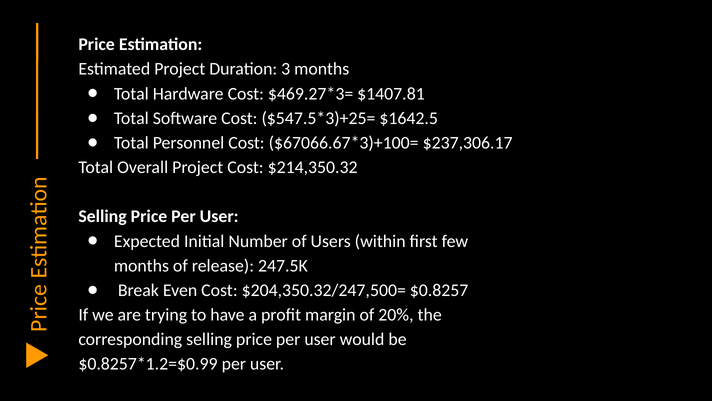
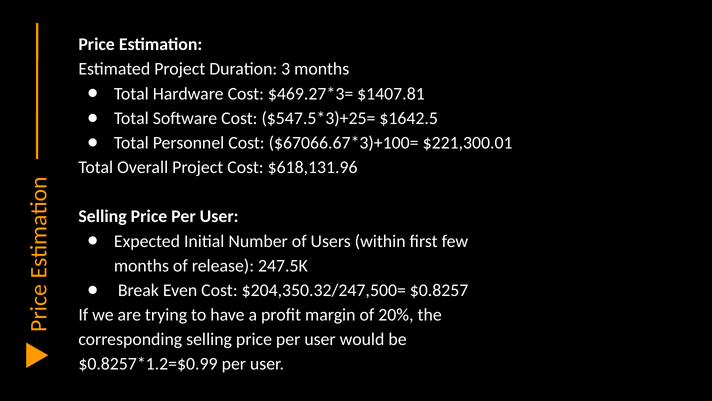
$237,306.17: $237,306.17 -> $221,300.01 (468, 143)
$214,350.32: $214,350.32 -> $618,131.96 (313, 167)
